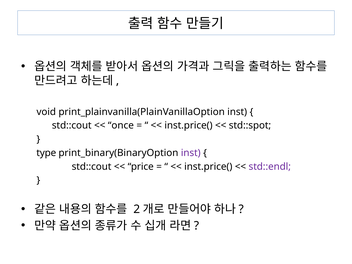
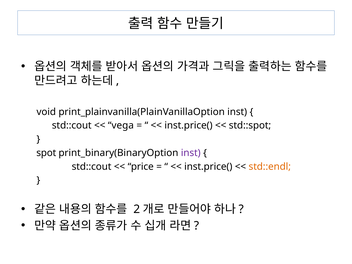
once: once -> vega (121, 125)
type: type -> spot (46, 153)
std::endl colour: purple -> orange (270, 167)
